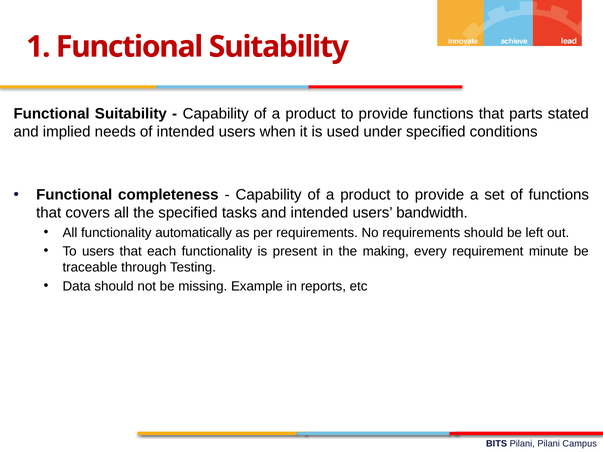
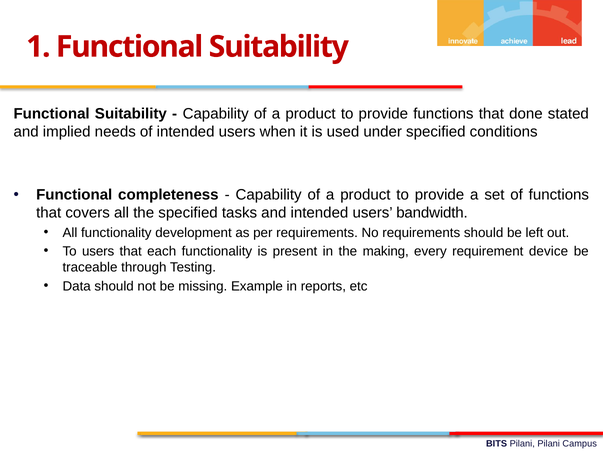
parts: parts -> done (526, 114)
automatically: automatically -> development (194, 233)
minute: minute -> device (549, 252)
